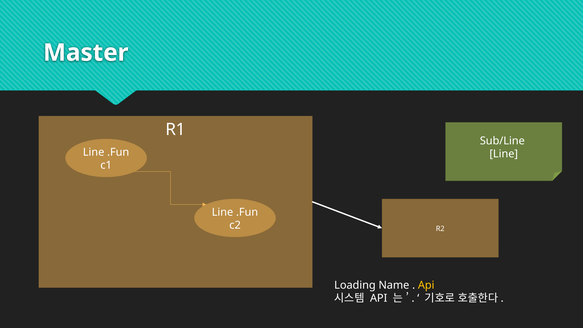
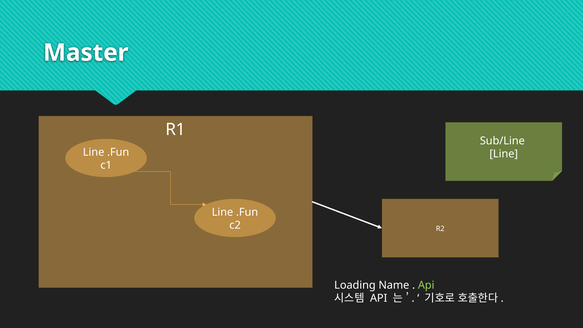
Api colour: yellow -> light green (426, 285)
